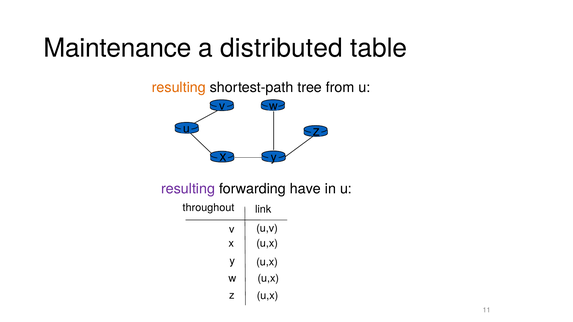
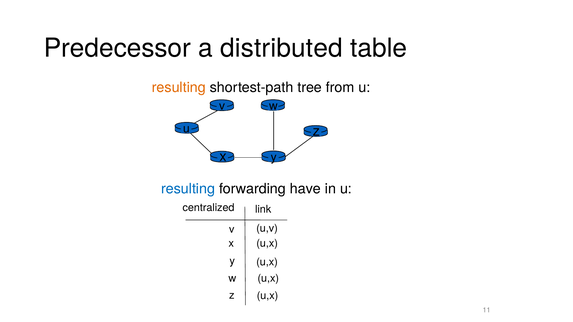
Maintenance: Maintenance -> Predecessor (117, 48)
resulting colour: purple -> blue (188, 189)
throughout: throughout -> centralized (209, 208)
